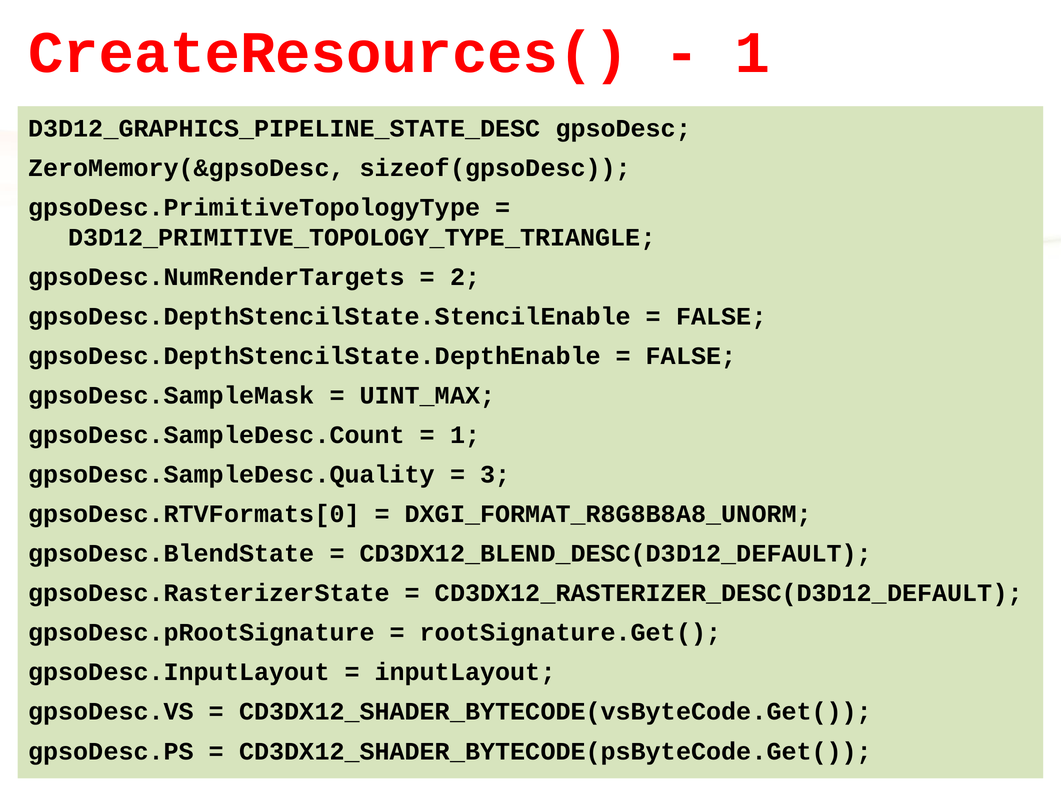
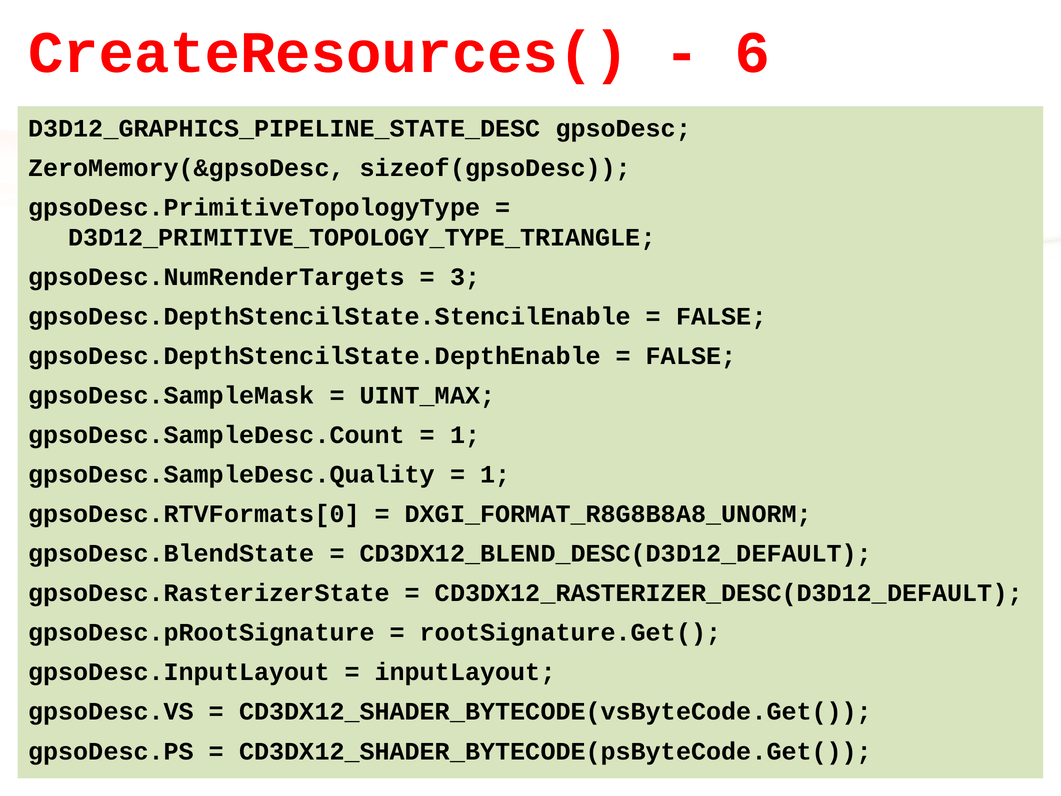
1: 1 -> 6 (753, 53)
2: 2 -> 3 (465, 277)
3: 3 -> 1 (495, 474)
